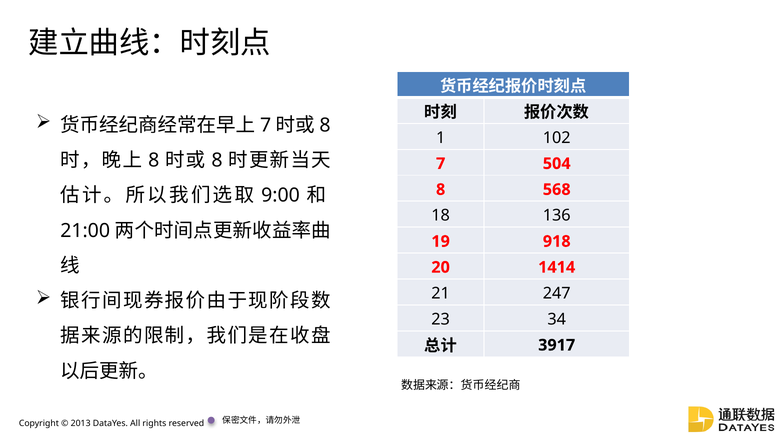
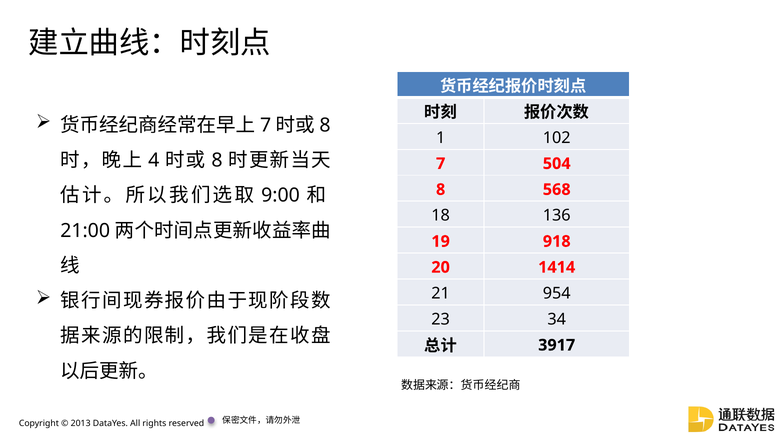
8: 8 -> 4 (154, 160)
247: 247 -> 954 (557, 293)
